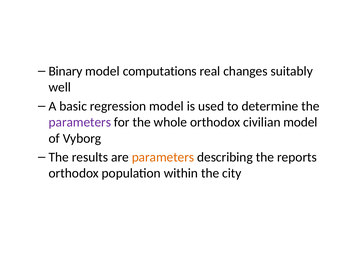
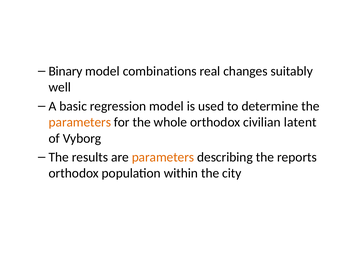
computations: computations -> combinations (160, 71)
parameters colour: purple -> orange (80, 122)
civilian model: model -> latent (300, 122)
